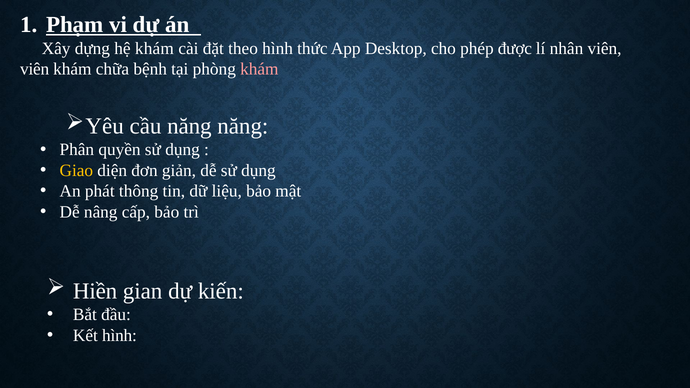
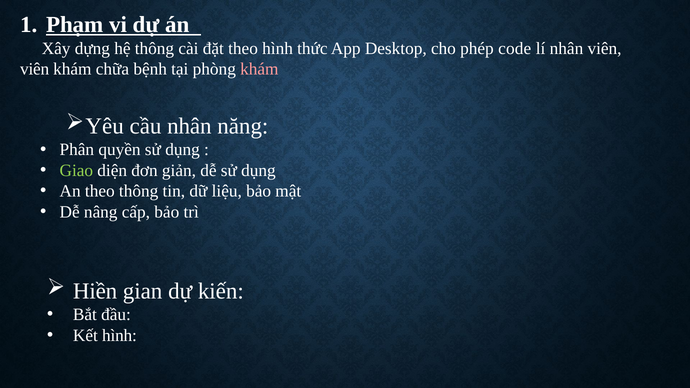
hệ khám: khám -> thông (154, 48)
được: được -> code (515, 48)
cầu năng: năng -> nhân (189, 126)
Giao colour: yellow -> light green (76, 171)
An phát: phát -> theo (100, 191)
